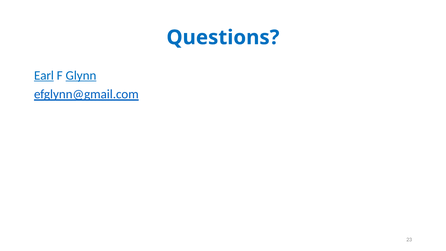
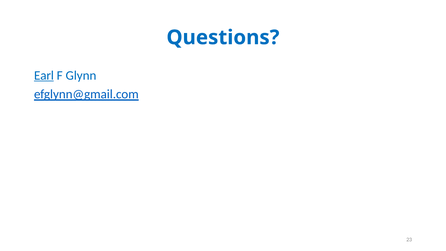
Glynn underline: present -> none (81, 75)
